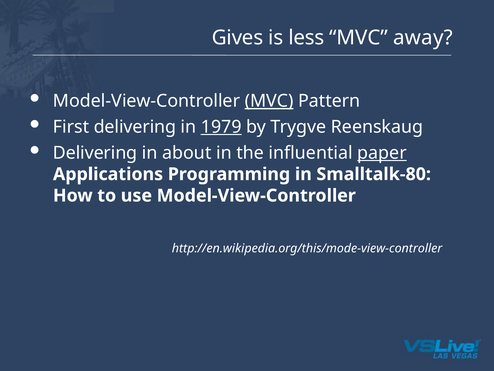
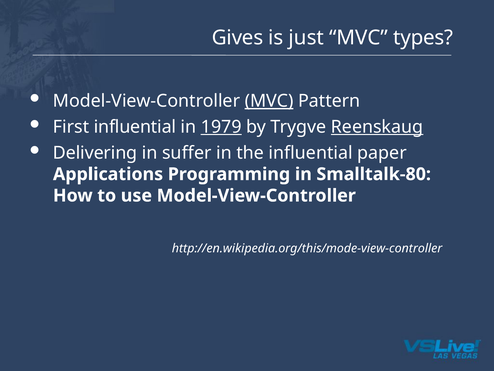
less: less -> just (306, 38)
away: away -> types (423, 38)
First delivering: delivering -> influential (135, 127)
Reenskaug underline: none -> present (377, 127)
about: about -> suffer (187, 153)
paper underline: present -> none (382, 153)
